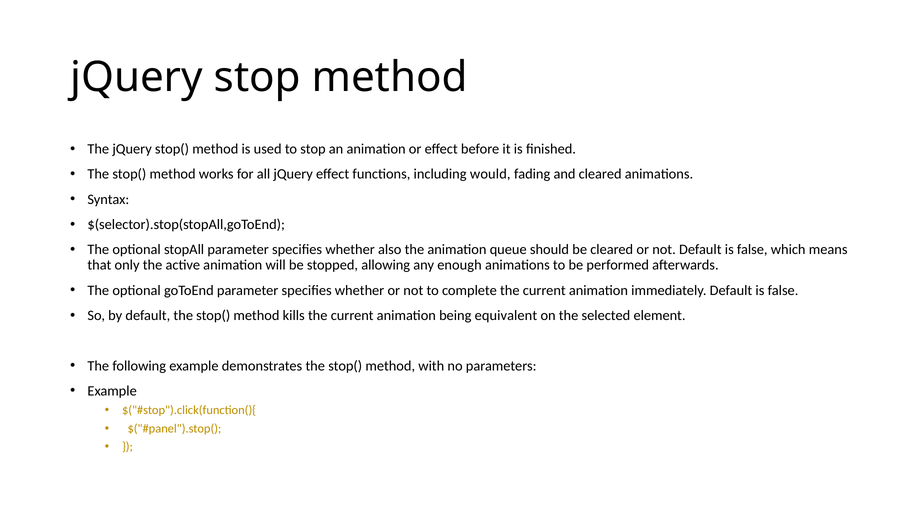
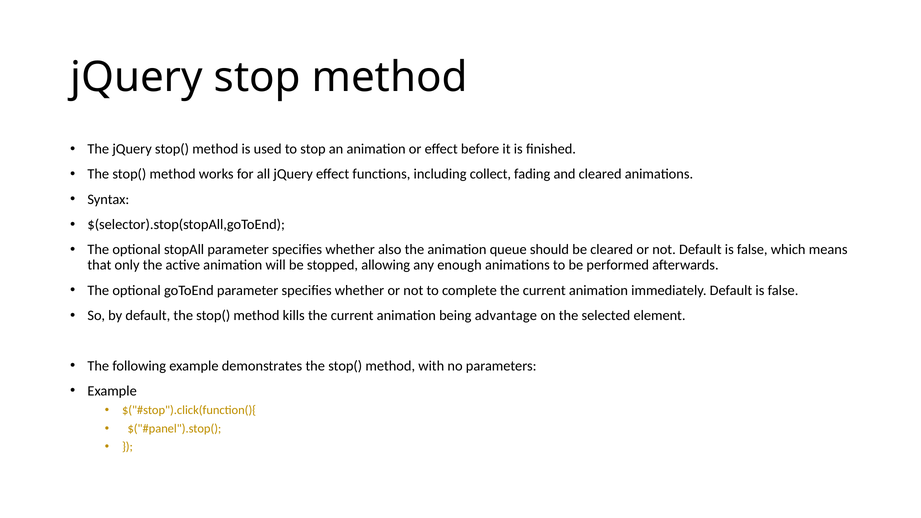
would: would -> collect (490, 174)
equivalent: equivalent -> advantage (506, 316)
